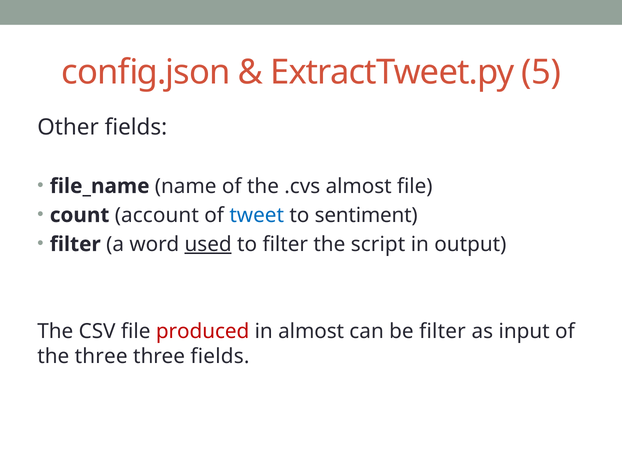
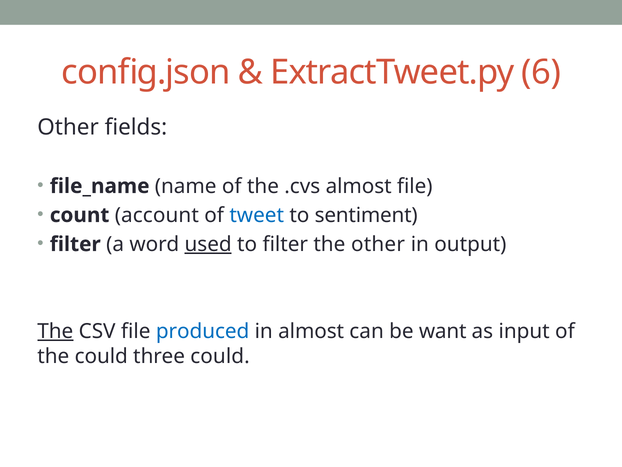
5: 5 -> 6 (541, 72)
the script: script -> other (378, 244)
The underline: none -> present (55, 331)
produced colour: red -> blue (203, 331)
be filter: filter -> want (443, 331)
the three: three -> could (101, 356)
three fields: fields -> could (220, 356)
